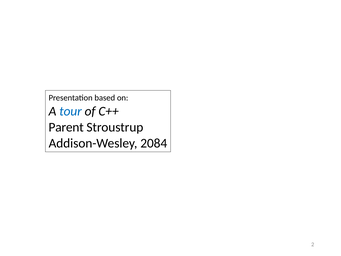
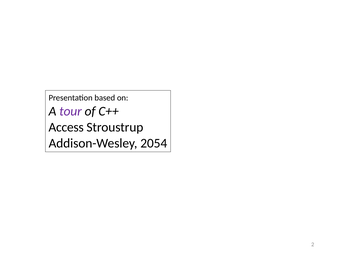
tour colour: blue -> purple (71, 111)
Parent: Parent -> Access (66, 127)
2084: 2084 -> 2054 (154, 143)
